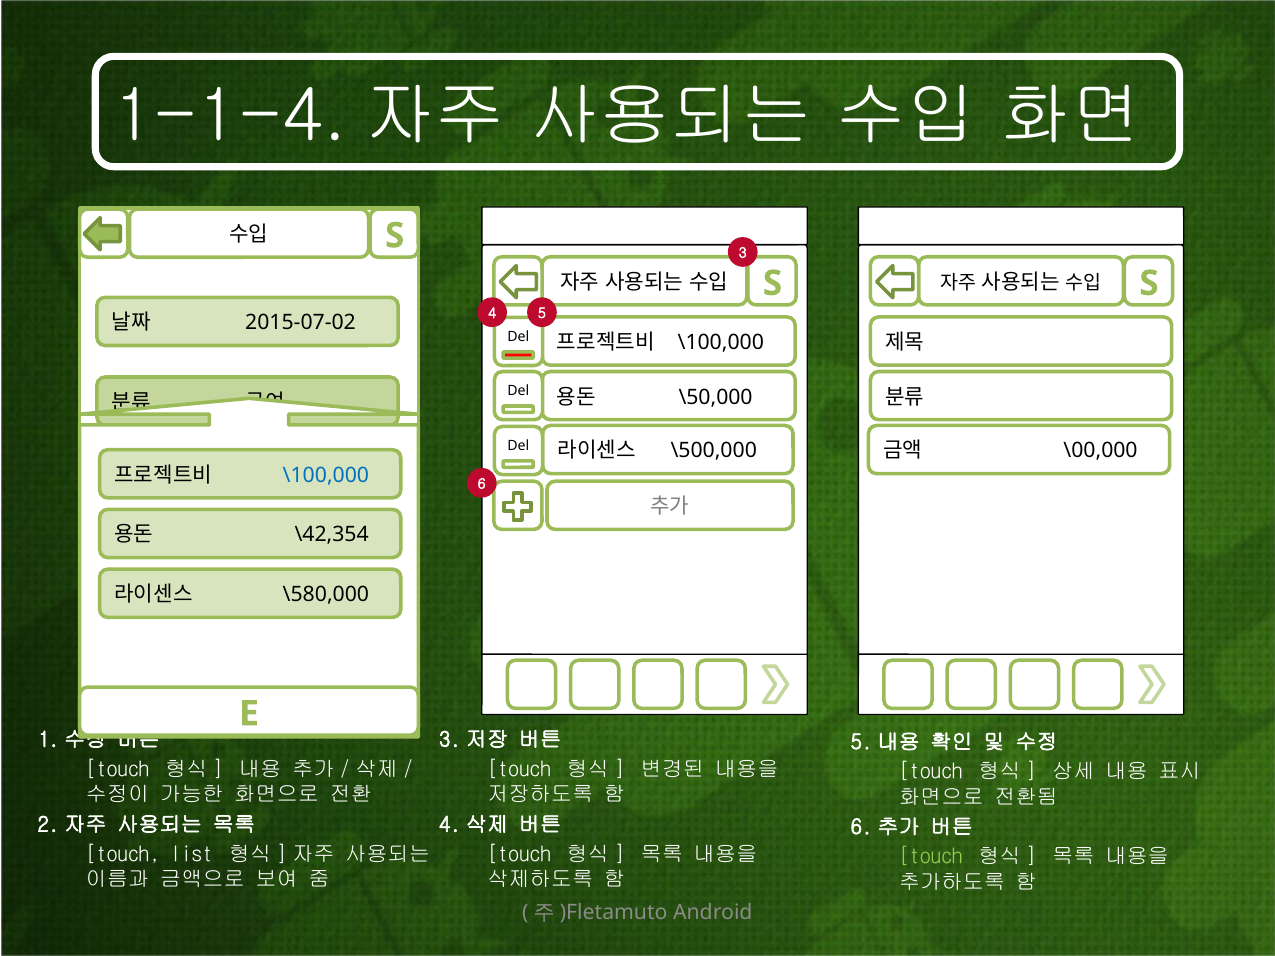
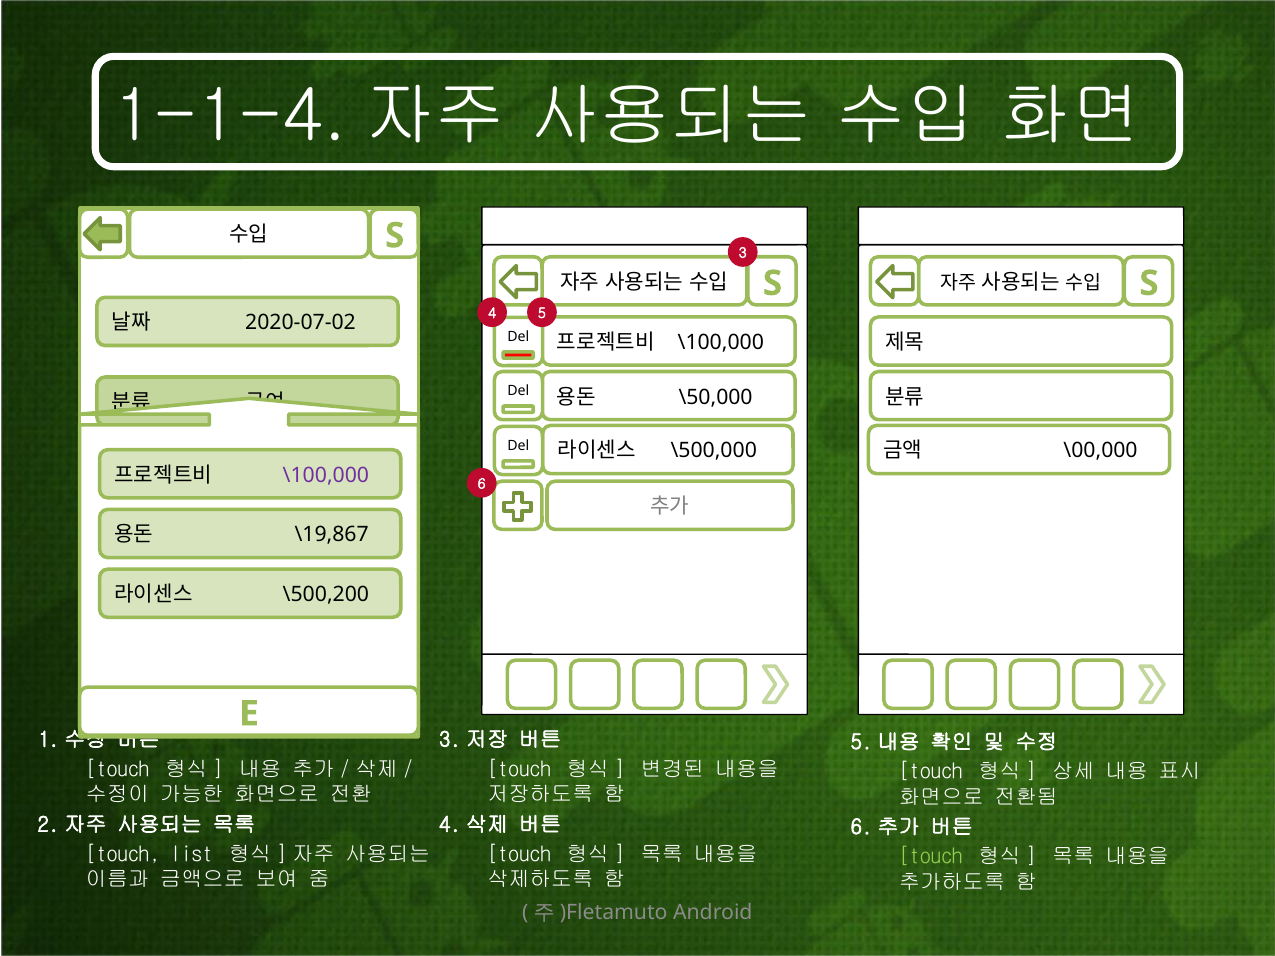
2015-07-02: 2015-07-02 -> 2020-07-02 (301, 323)
\100,000 colour: blue -> purple (326, 475)
\42,354: \42,354 -> \19,867 (332, 535)
\580,000: \580,000 -> \500,200 (326, 595)
